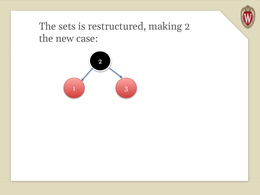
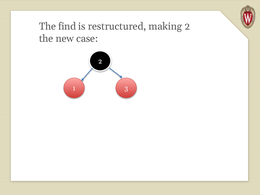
sets: sets -> find (67, 26)
